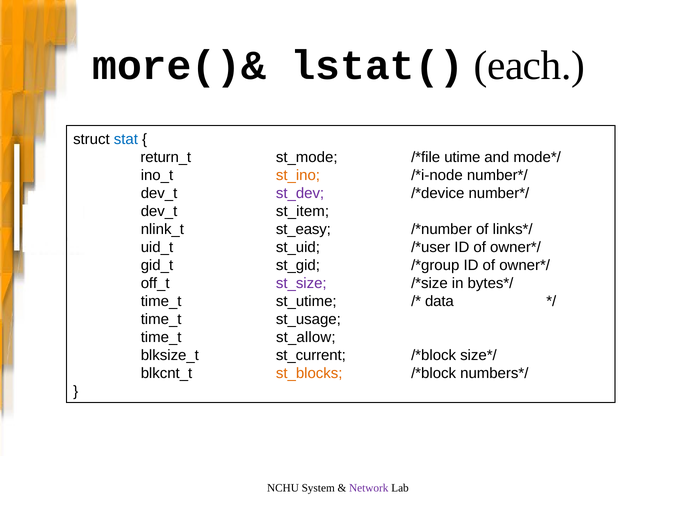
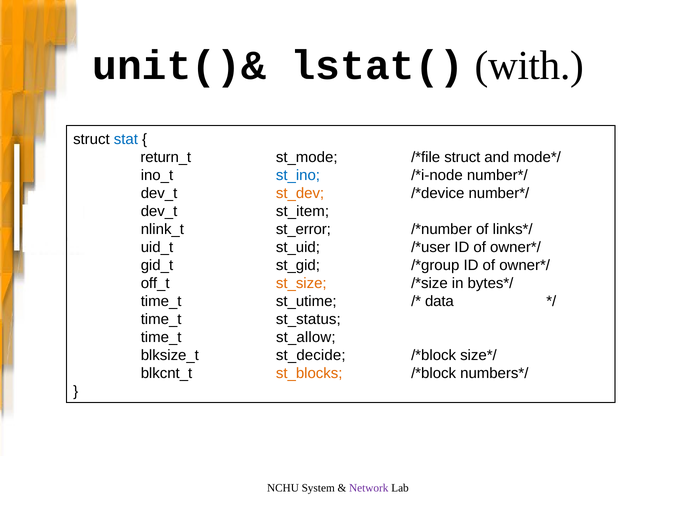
more()&: more()& -> unit()& (179, 65)
each: each -> with (529, 65)
utime: utime -> struct (462, 157)
st_ino colour: orange -> blue (298, 175)
st_dev colour: purple -> orange (300, 193)
st_easy: st_easy -> st_error (303, 229)
st_size colour: purple -> orange (301, 283)
st_usage: st_usage -> st_status (308, 319)
st_current: st_current -> st_decide (311, 355)
